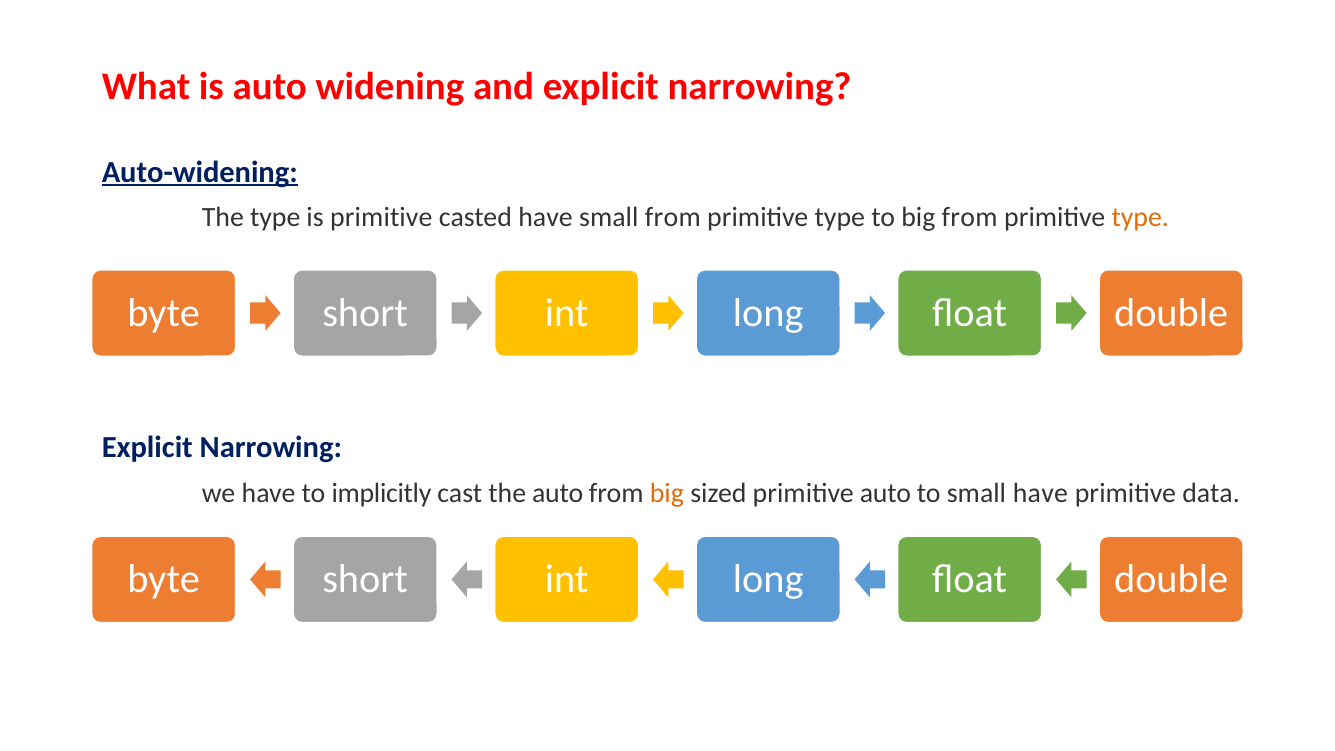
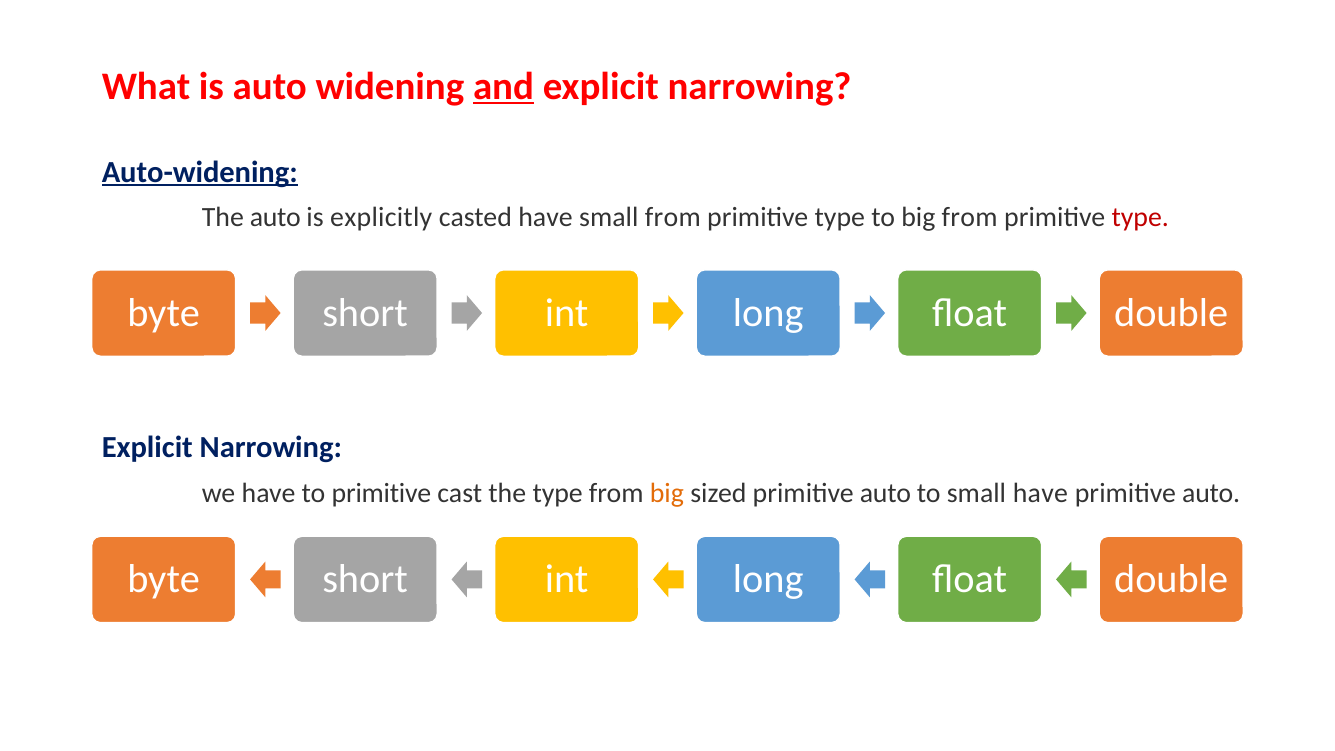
and underline: none -> present (503, 86)
The type: type -> auto (275, 218)
is primitive: primitive -> explicitly (381, 218)
type colour: orange -> red (1140, 218)
to implicitly: implicitly -> primitive (381, 493)
the auto: auto -> type (558, 493)
data: data -> auto (1211, 493)
